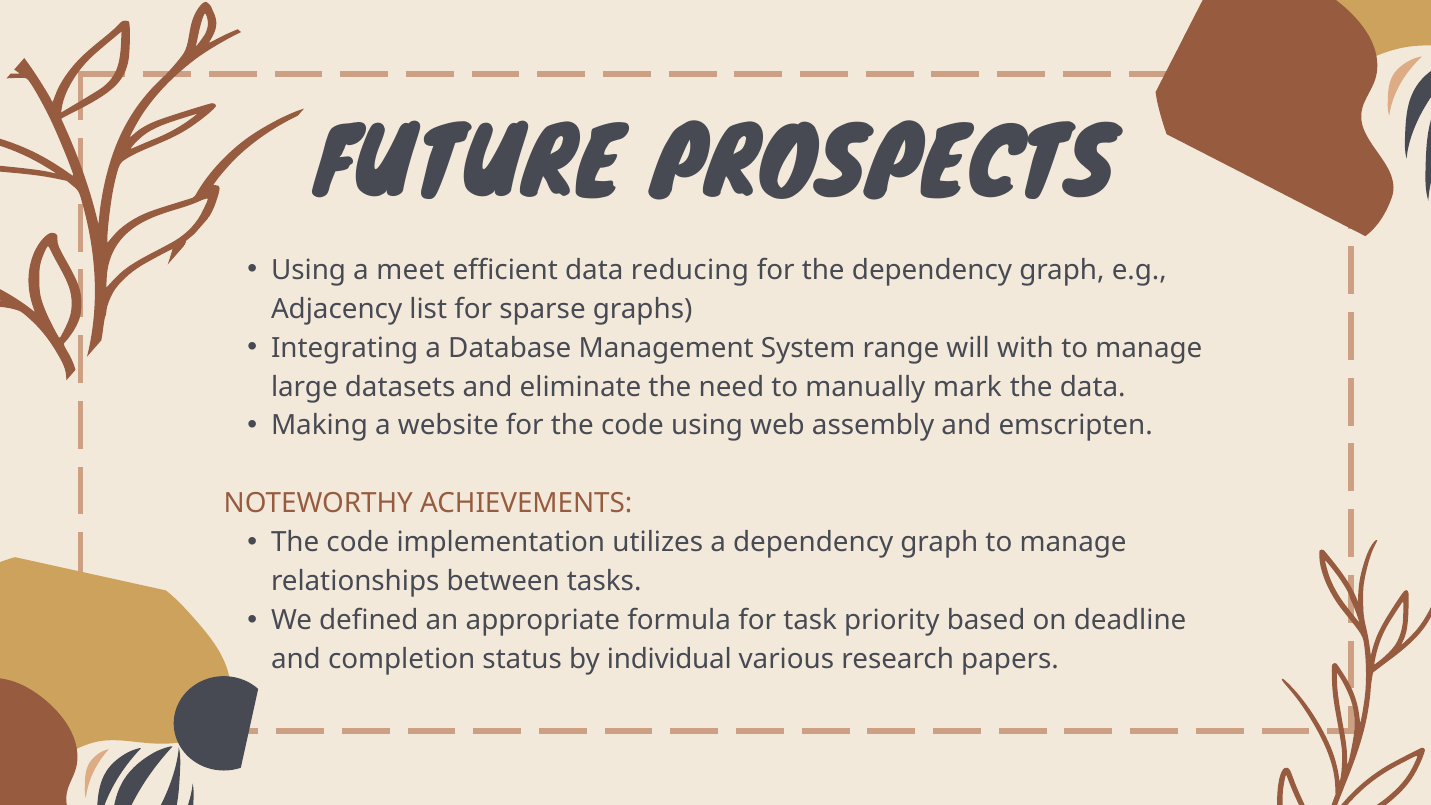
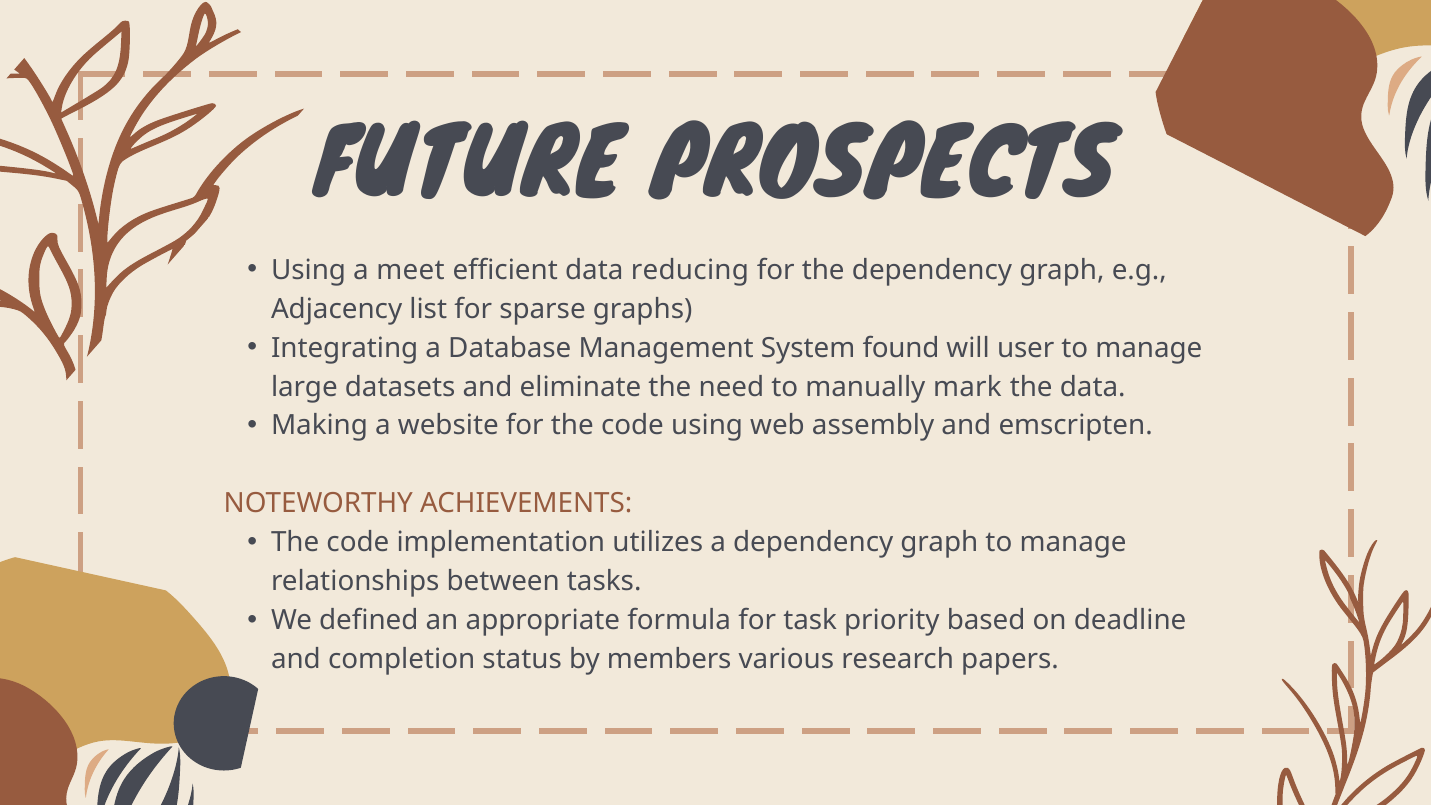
range: range -> found (901, 348)
with: with -> user (1026, 348)
individual: individual -> members (669, 659)
